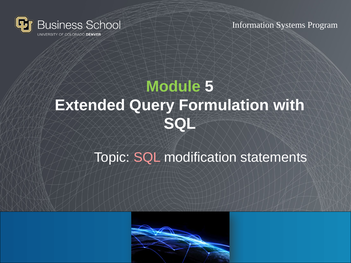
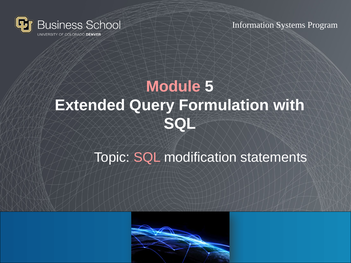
Module colour: light green -> pink (173, 86)
